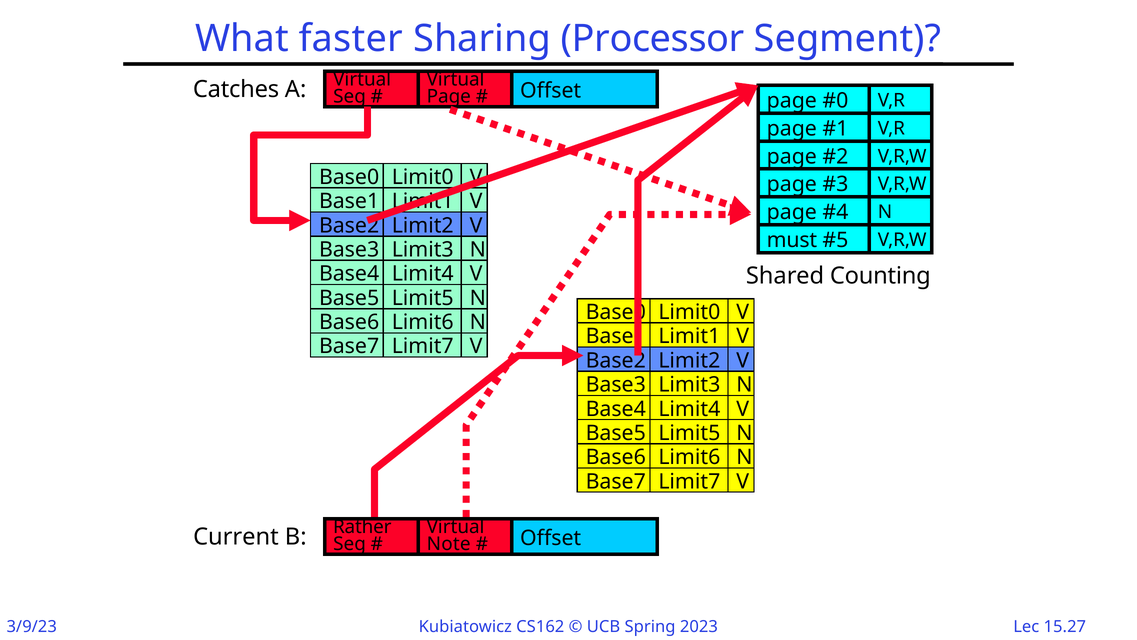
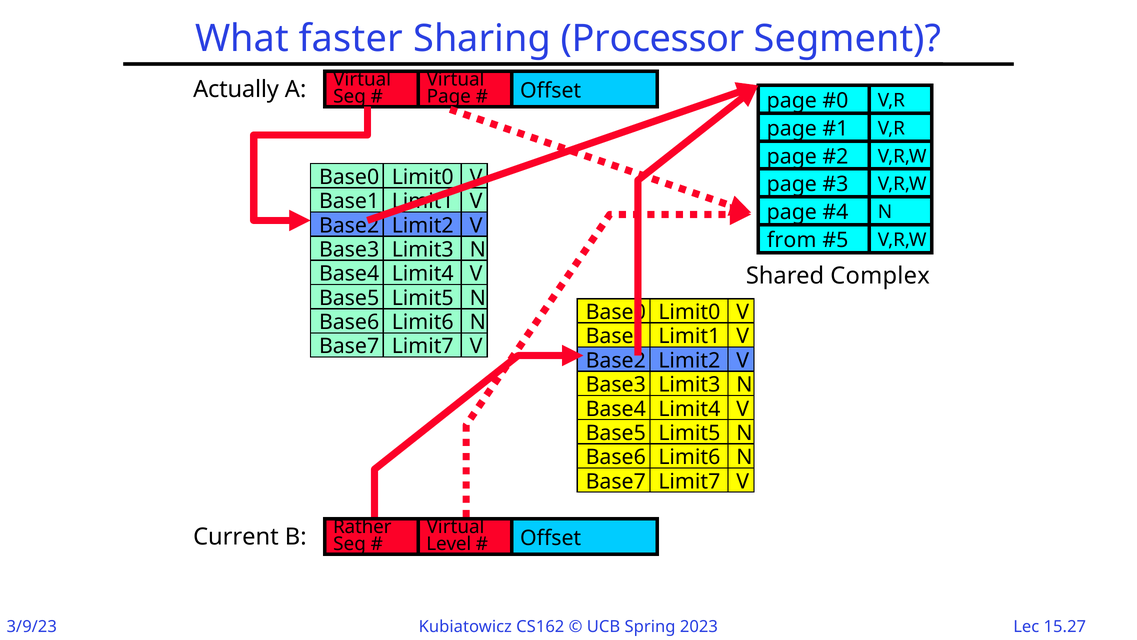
Catches: Catches -> Actually (236, 90)
must: must -> from (792, 240)
Counting: Counting -> Complex (880, 276)
Note: Note -> Level (449, 544)
